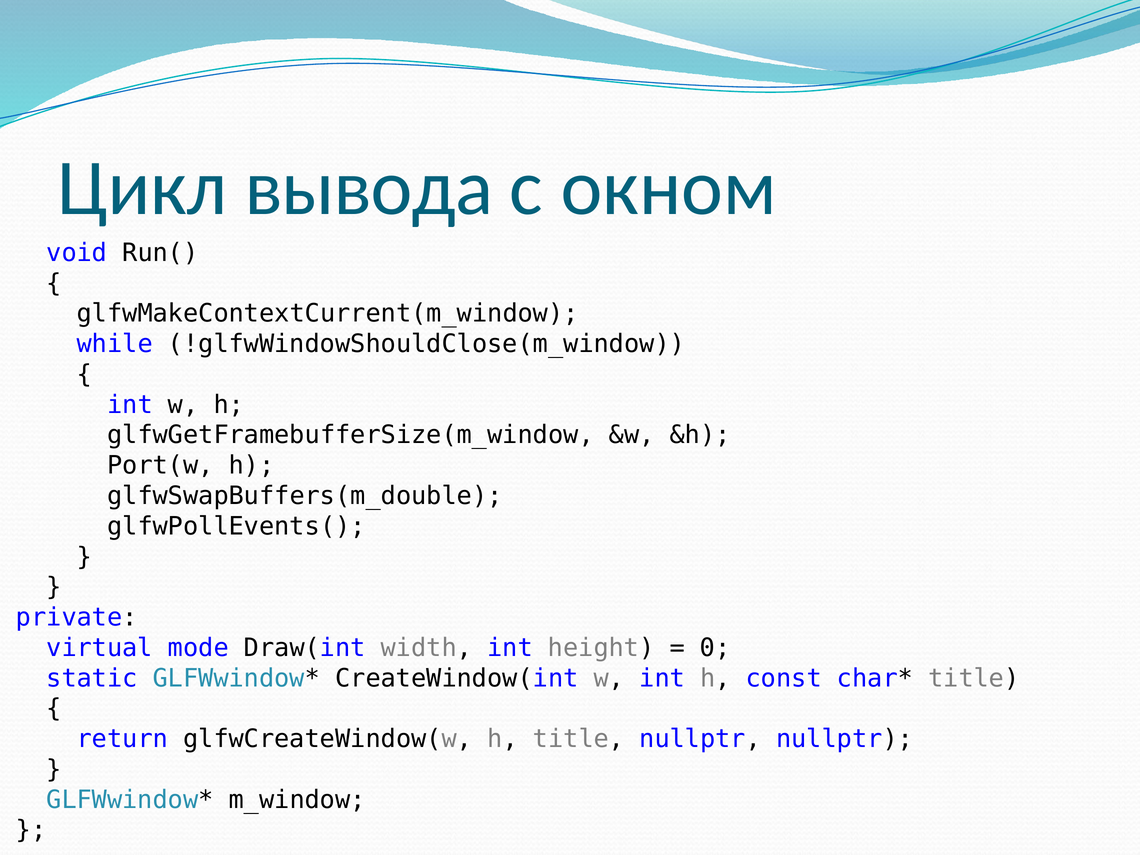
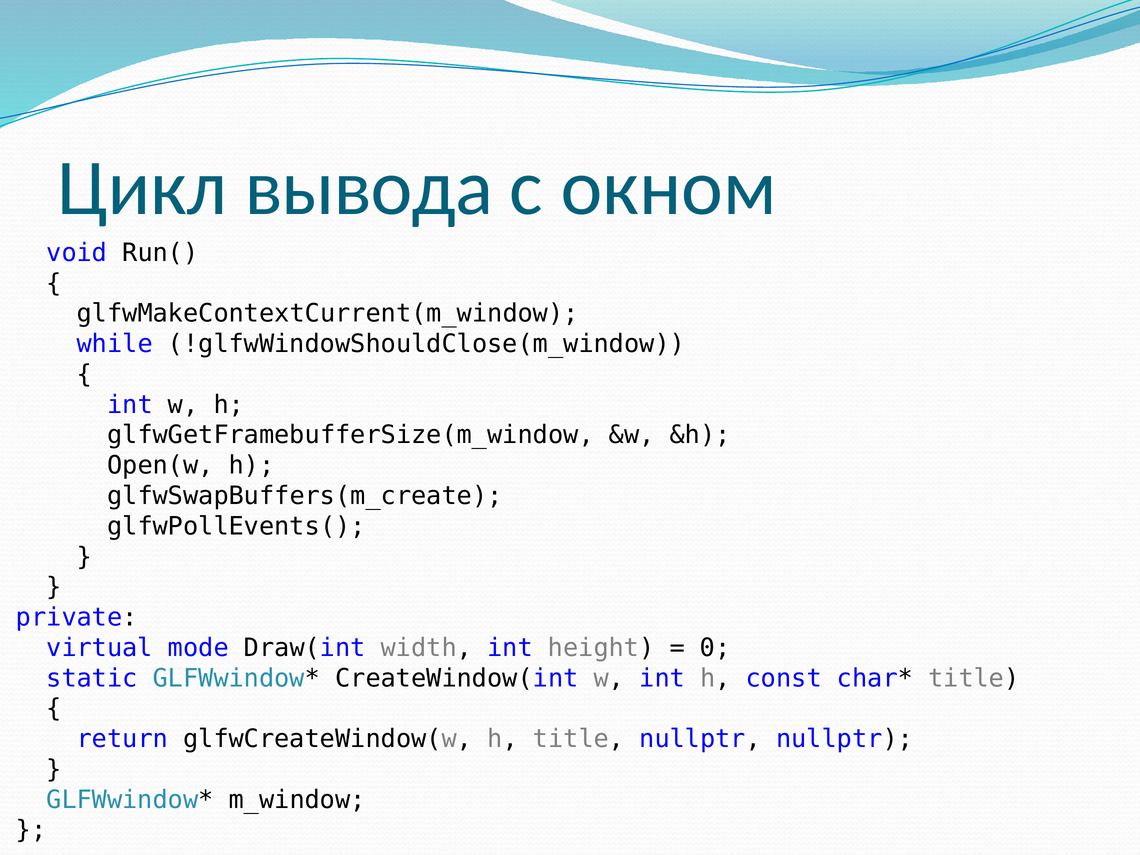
Port(w: Port(w -> Open(w (160, 466)
glfwSwapBuffers(m_double: glfwSwapBuffers(m_double -> glfwSwapBuffers(m_create (305, 496)
